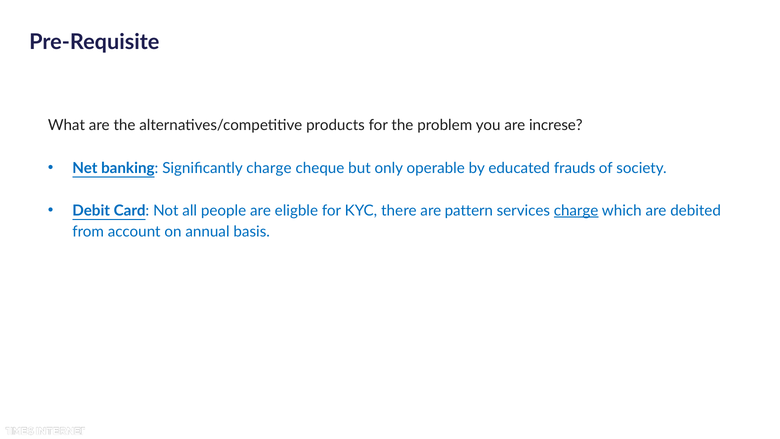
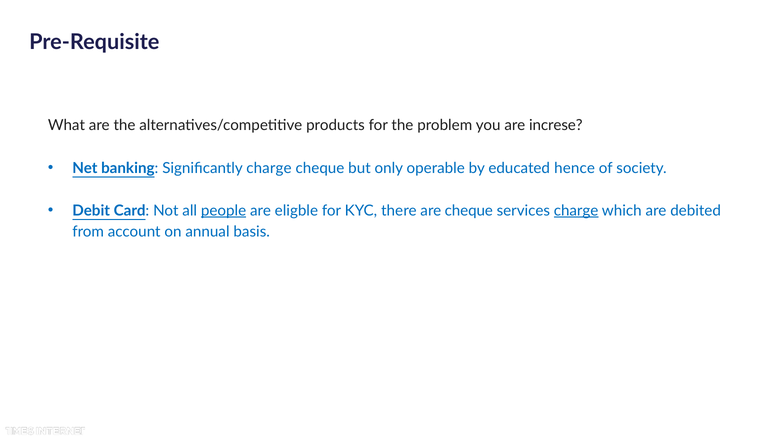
frauds: frauds -> hence (575, 168)
people underline: none -> present (224, 211)
are pattern: pattern -> cheque (469, 211)
